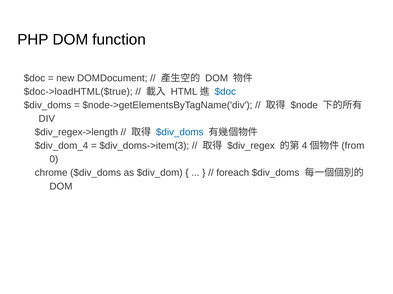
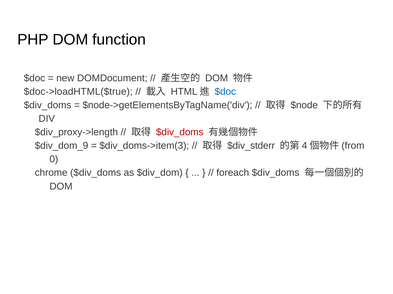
$div_regex->length: $div_regex->length -> $div_proxy->length (76, 133)
$div_doms colour: blue -> red (180, 133)
$div_dom_4: $div_dom_4 -> $div_dom_9 (62, 146)
$div_regex: $div_regex -> $div_stderr (251, 146)
